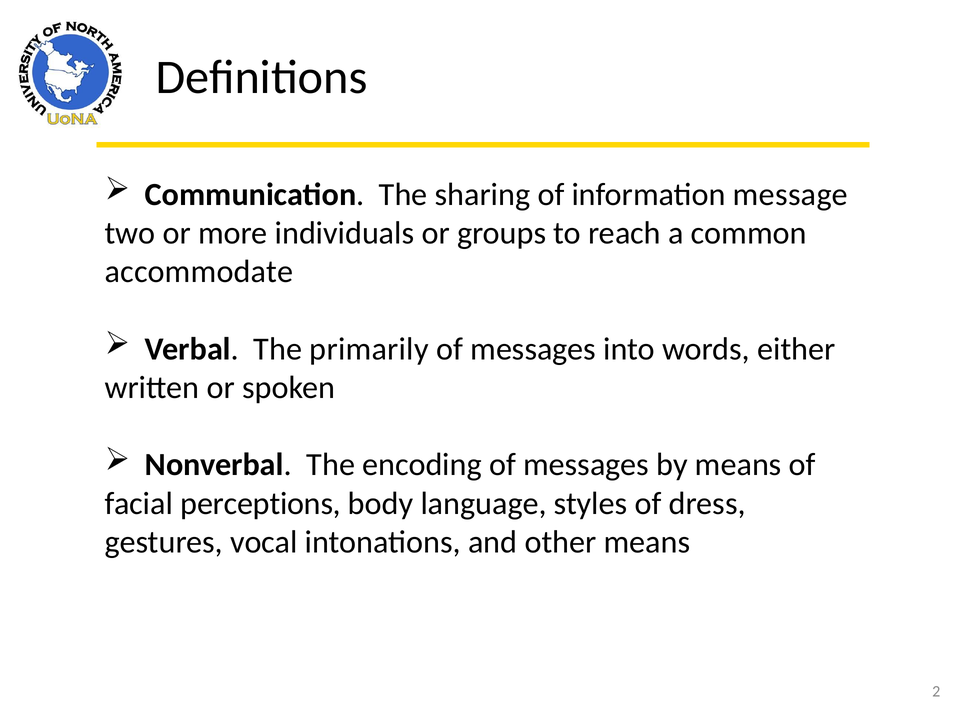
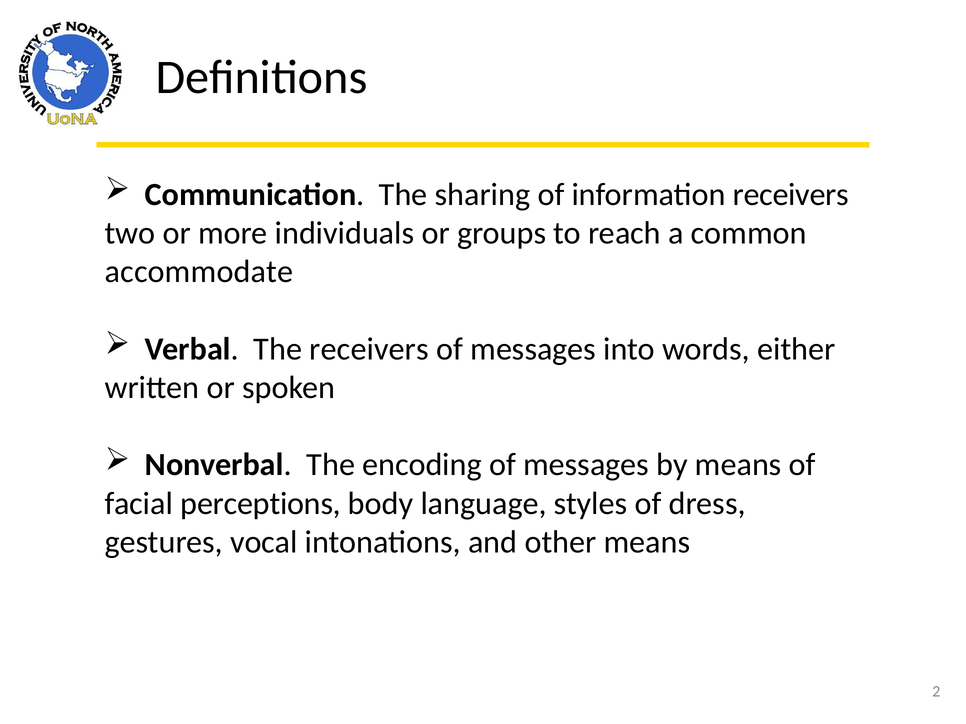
information message: message -> receivers (791, 195)
The primarily: primarily -> receivers (369, 349)
